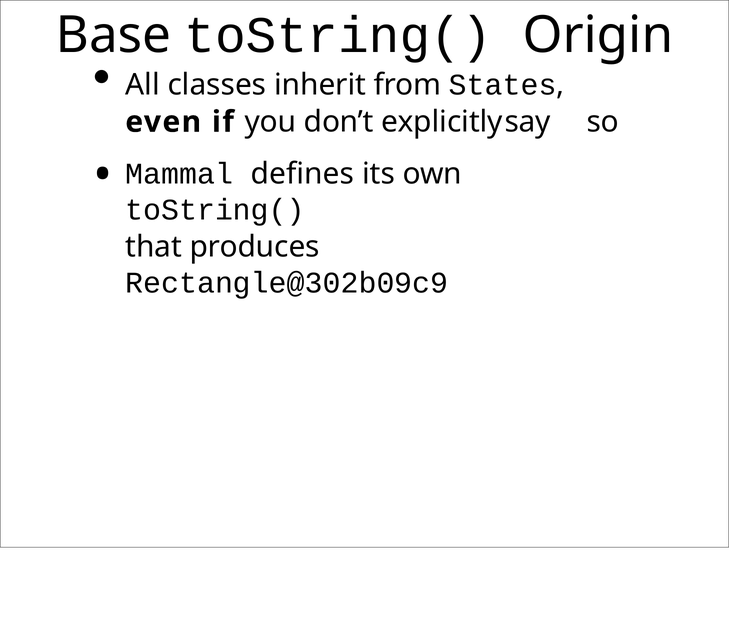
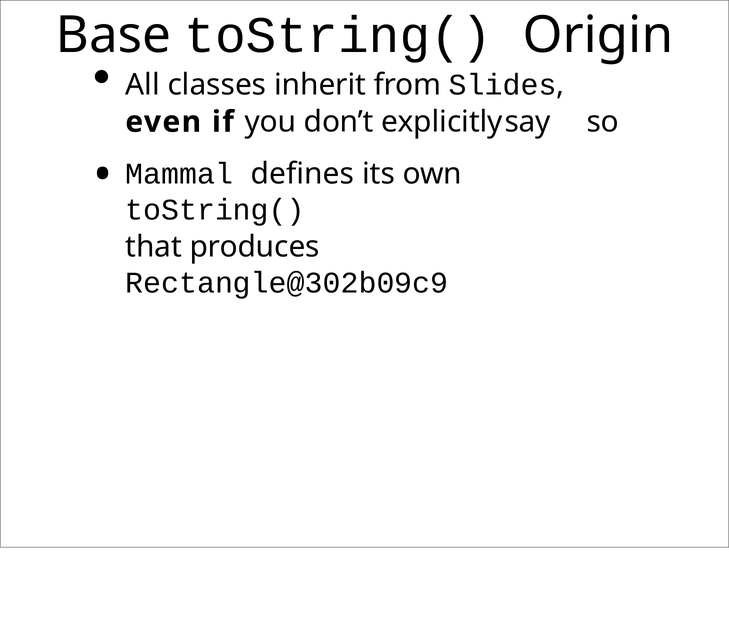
States: States -> Slides (503, 85)
